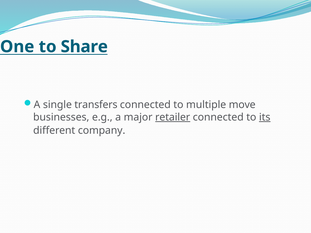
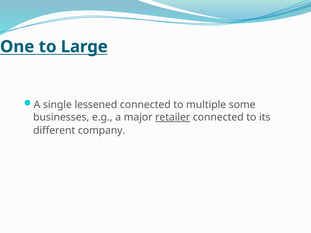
Share: Share -> Large (84, 47)
transfers: transfers -> lessened (96, 105)
move: move -> some (242, 105)
its underline: present -> none (265, 117)
